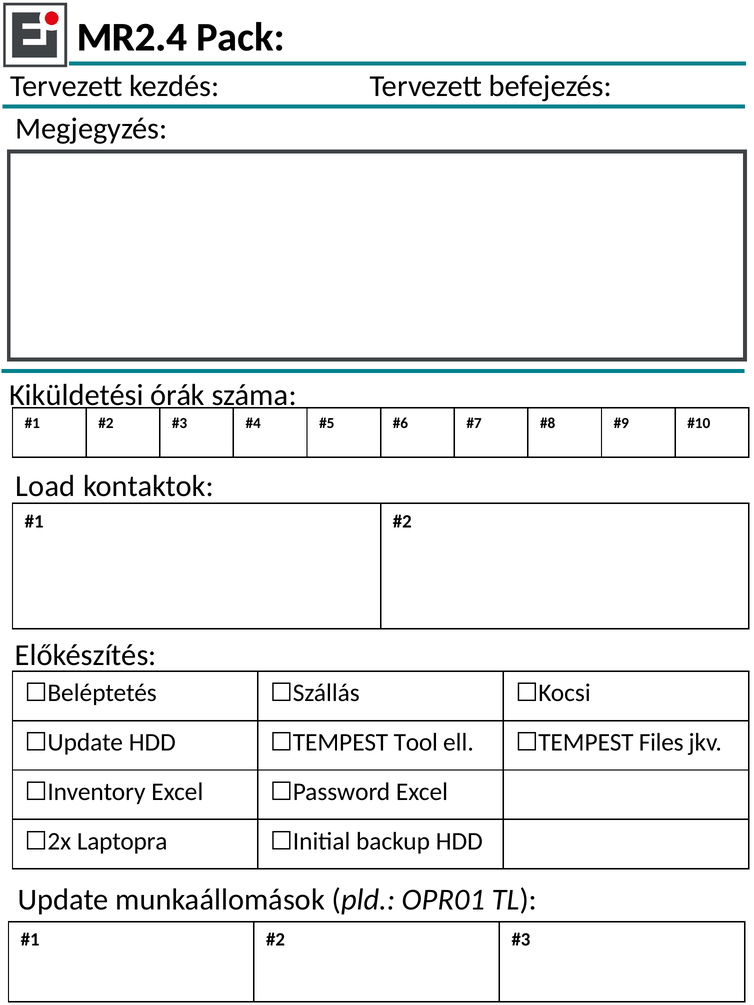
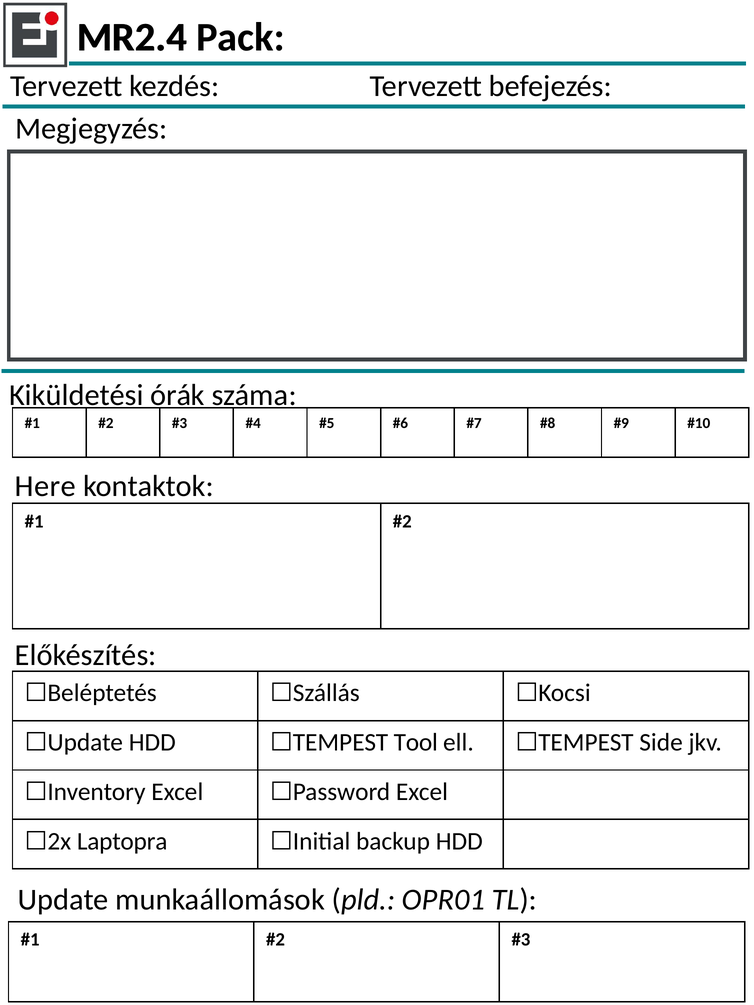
Load: Load -> Here (45, 486)
Files: Files -> Side (661, 743)
